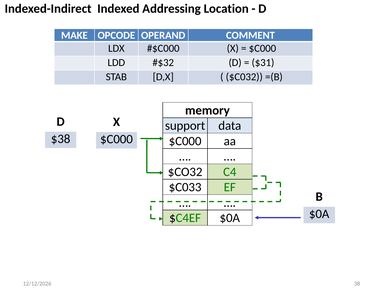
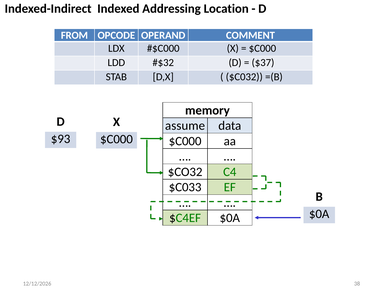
MAKE: MAKE -> FROM (74, 35)
$31: $31 -> $37 (263, 62)
support: support -> assume (185, 125)
$38: $38 -> $93 (61, 138)
